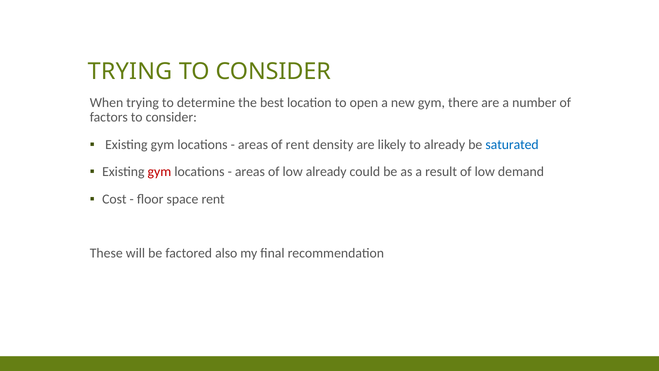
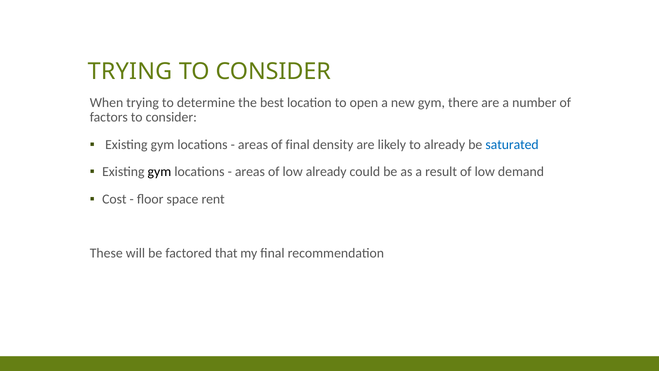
of rent: rent -> final (298, 144)
gym colour: red -> black (159, 172)
also: also -> that (226, 253)
